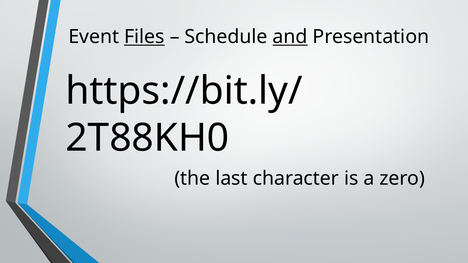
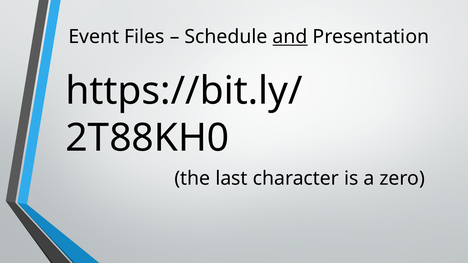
Files underline: present -> none (144, 37)
